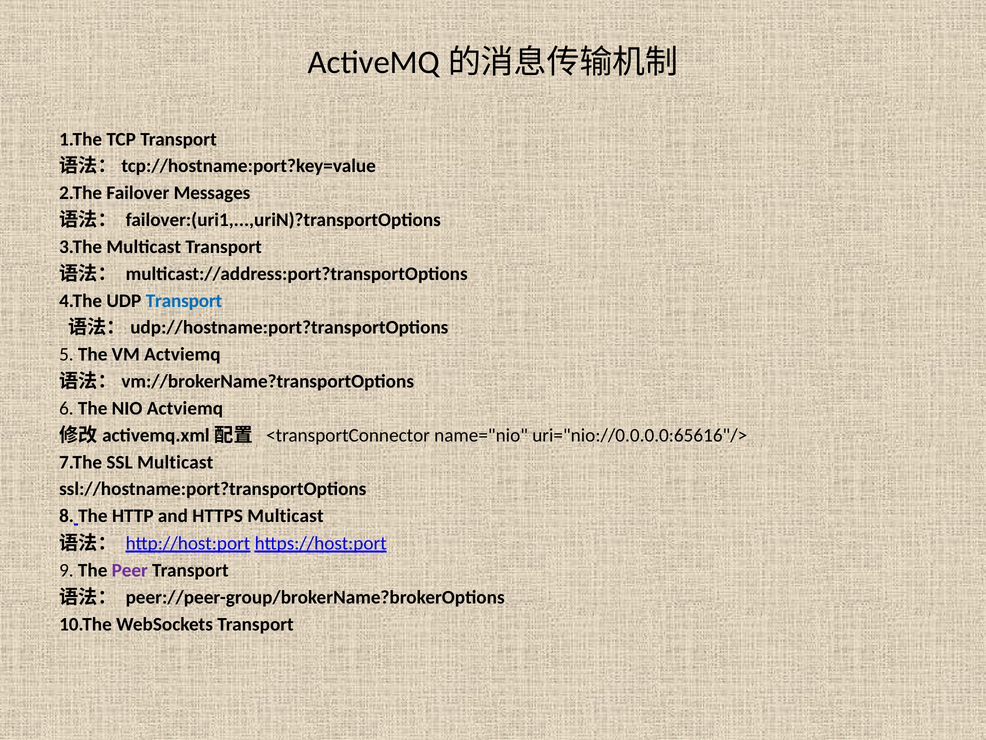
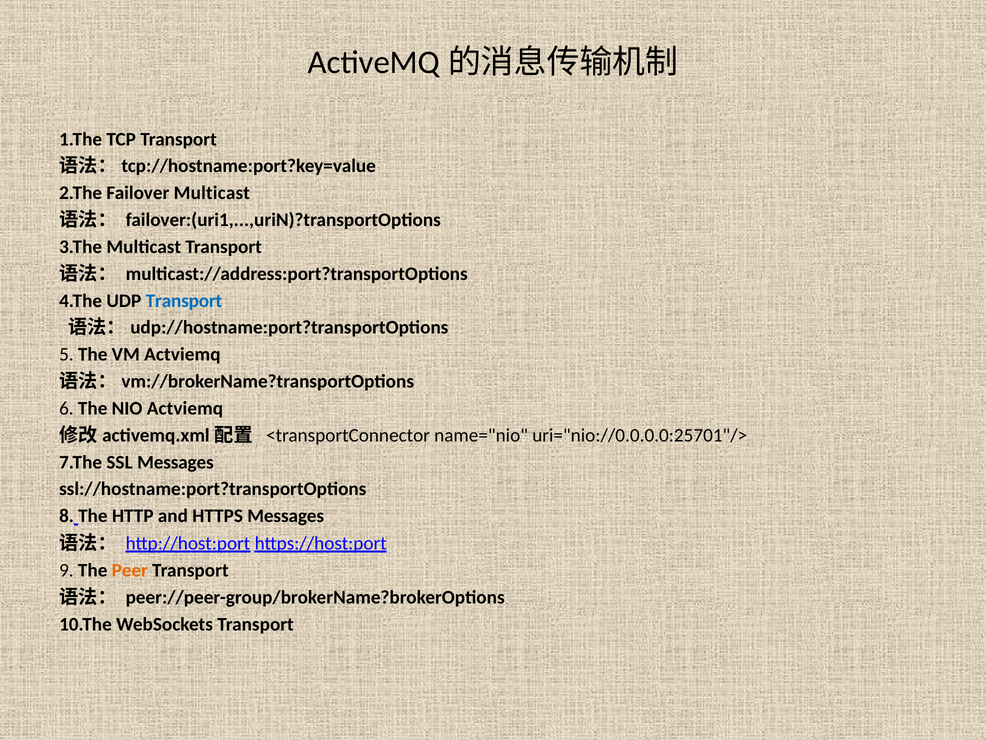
Failover Messages: Messages -> Multicast (212, 193)
uri="nio://0.0.0.0:65616"/>: uri="nio://0.0.0.0:65616"/> -> uri="nio://0.0.0.0:25701"/> (640, 435)
SSL Multicast: Multicast -> Messages (175, 462)
HTTPS Multicast: Multicast -> Messages (286, 516)
Peer colour: purple -> orange (130, 570)
